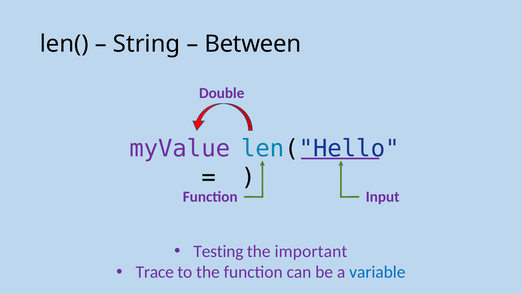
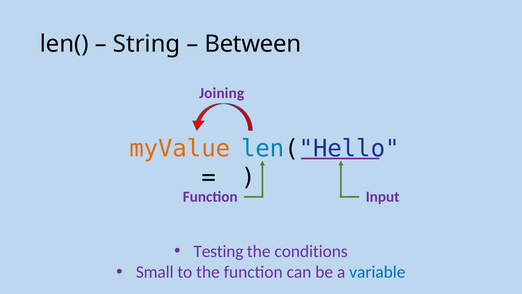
Double: Double -> Joining (222, 93)
myValue colour: purple -> orange (180, 148)
important: important -> conditions (311, 251)
Trace: Trace -> Small (155, 272)
